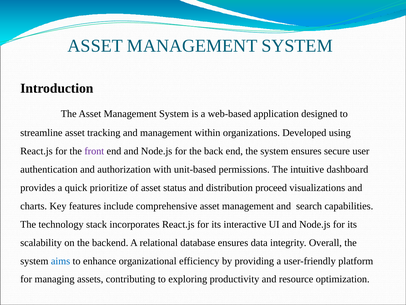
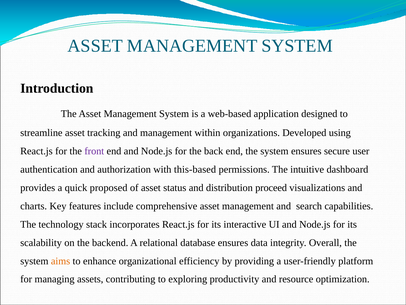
unit-based: unit-based -> this-based (195, 169)
prioritize: prioritize -> proposed (109, 187)
aims colour: blue -> orange (61, 261)
